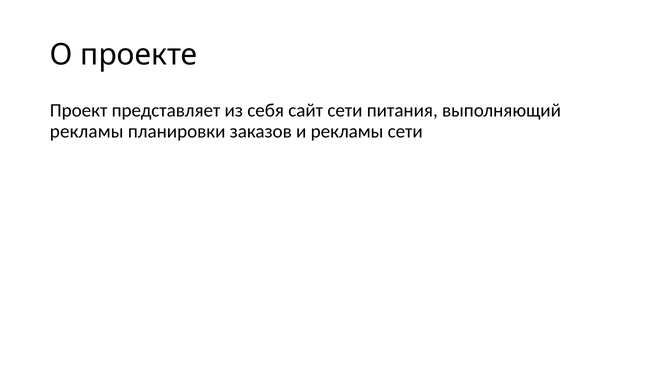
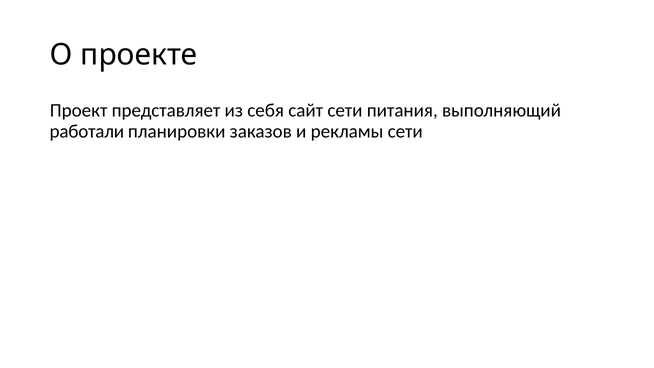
рекламы: рекламы -> работали (87, 131)
